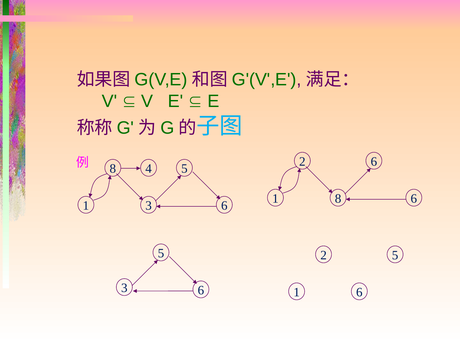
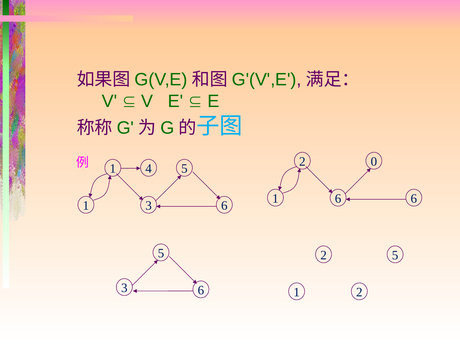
2 6: 6 -> 0 (374, 162)
8: 8 -> 1 (113, 169)
1 8: 8 -> 6 (338, 199)
1 6: 6 -> 2 (359, 292)
